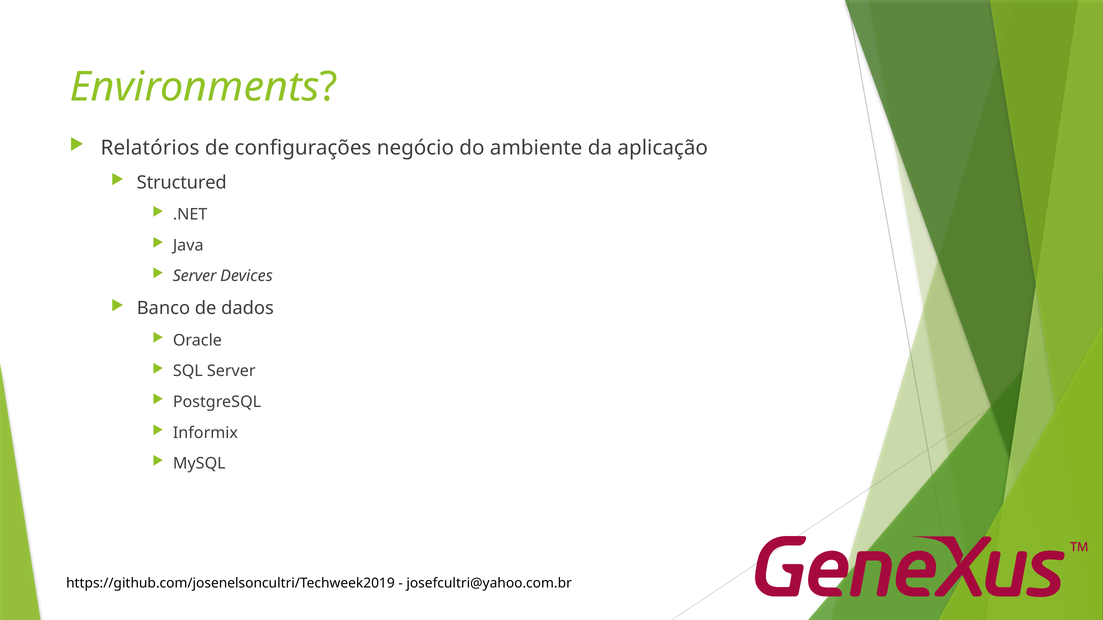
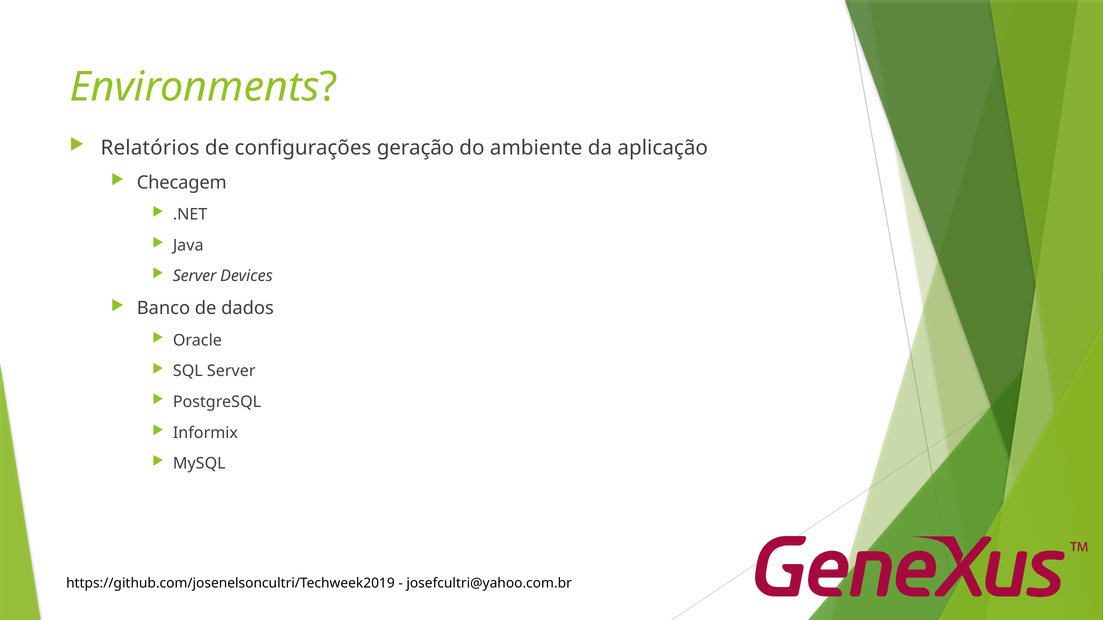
negócio: negócio -> geração (415, 148)
Structured: Structured -> Checagem (182, 183)
